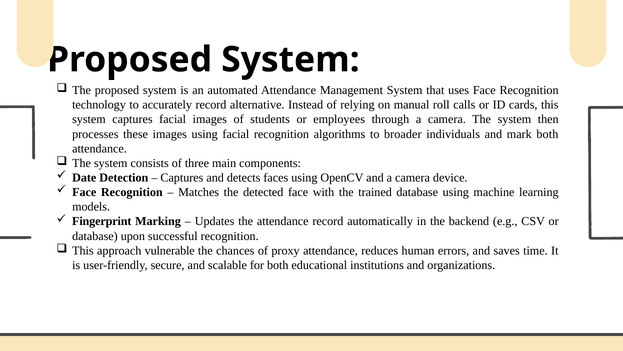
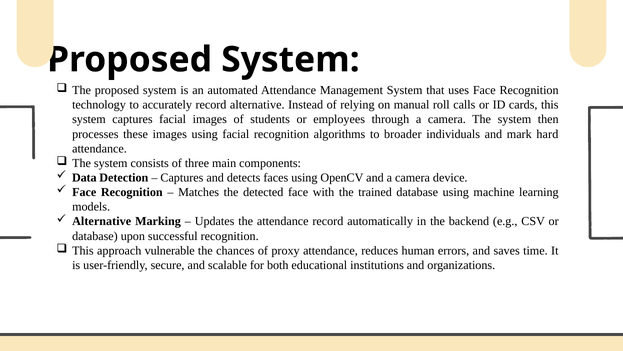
mark both: both -> hard (547, 134)
Date: Date -> Data (84, 177)
Fingerprint: Fingerprint -> Alternative (102, 221)
